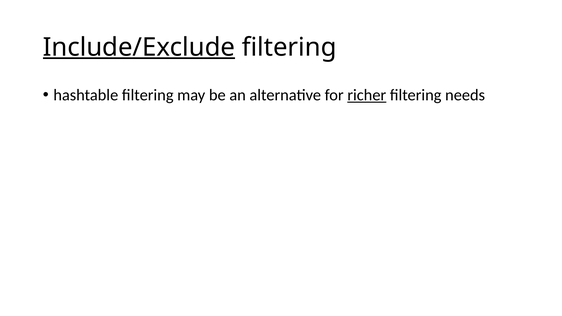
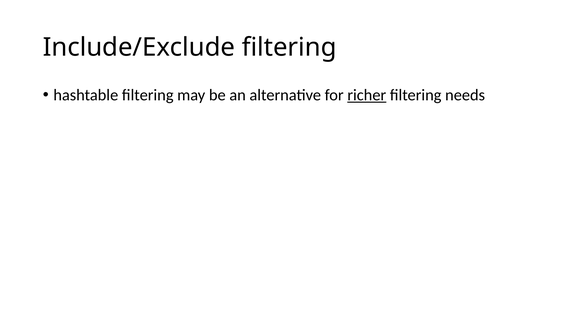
Include/Exclude underline: present -> none (139, 47)
